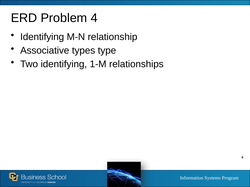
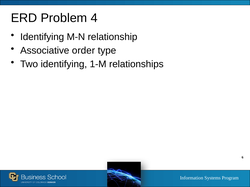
types: types -> order (83, 51)
